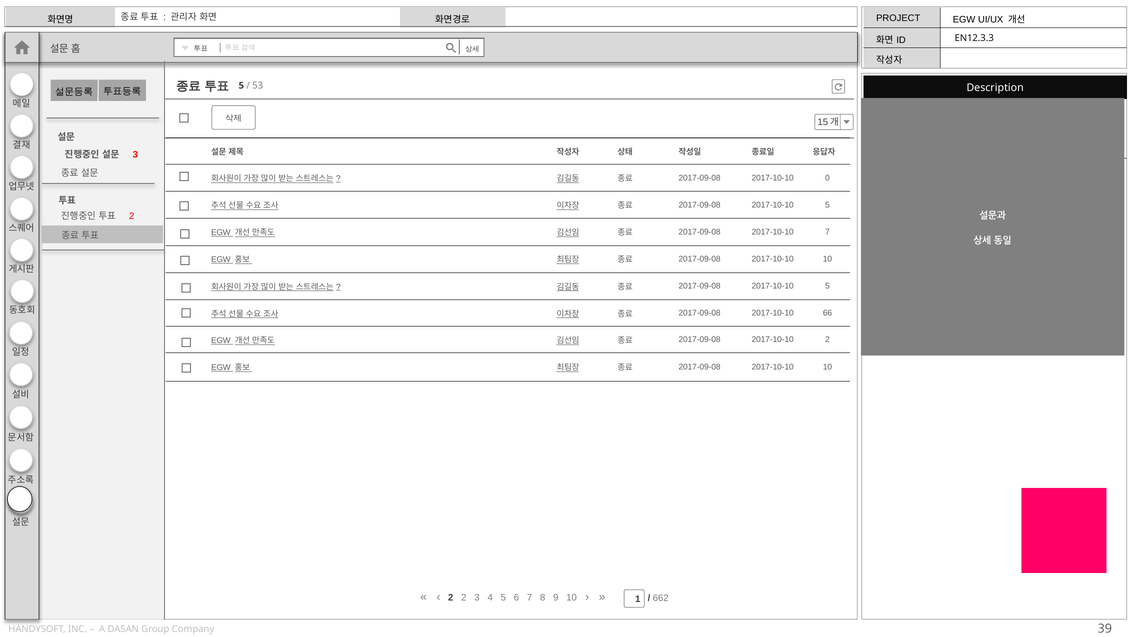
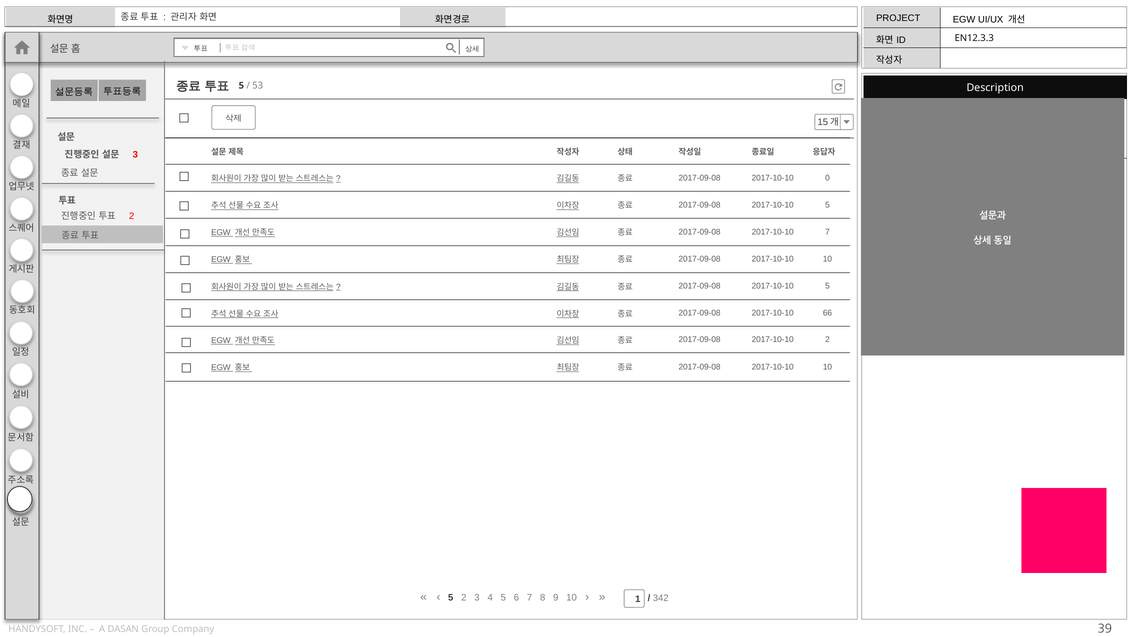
2: 2 -> 5 (451, 598)
662: 662 -> 342 (661, 599)
